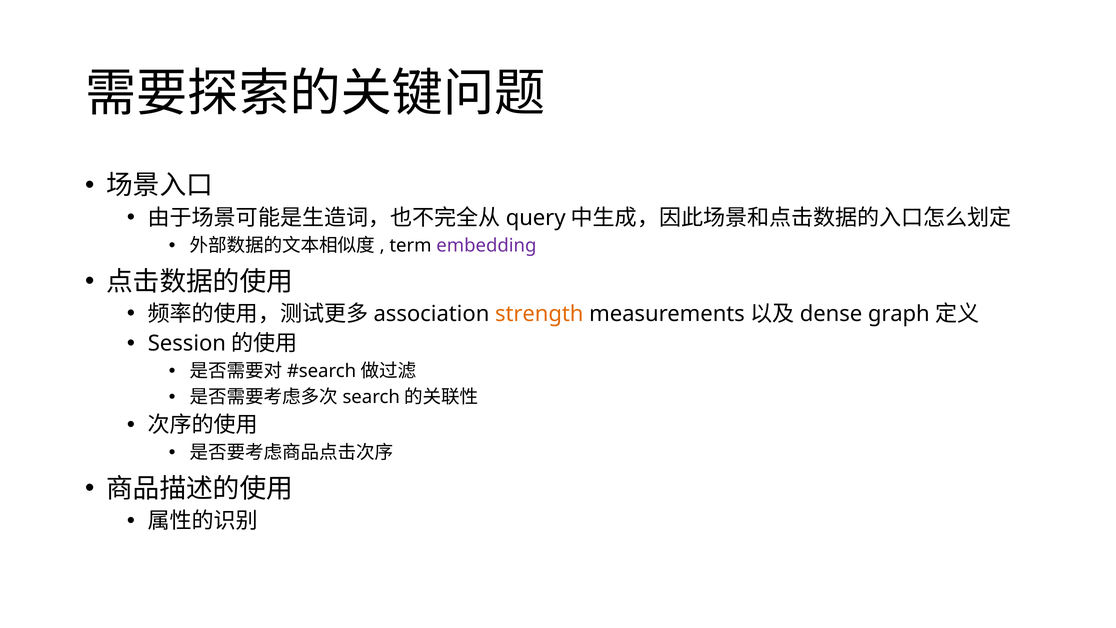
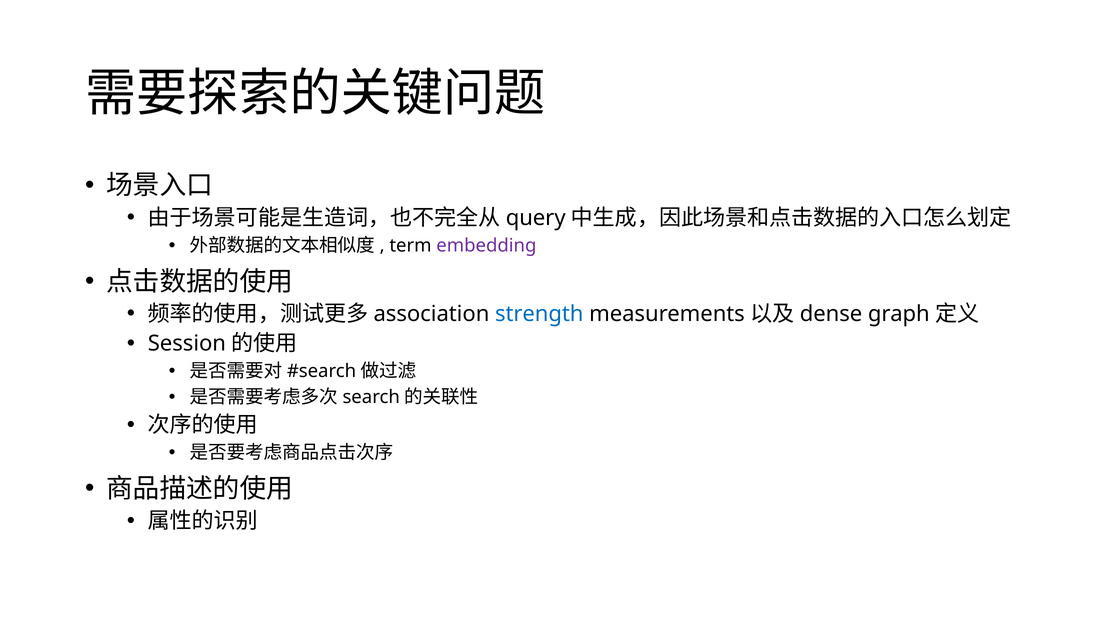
strength colour: orange -> blue (539, 314)
